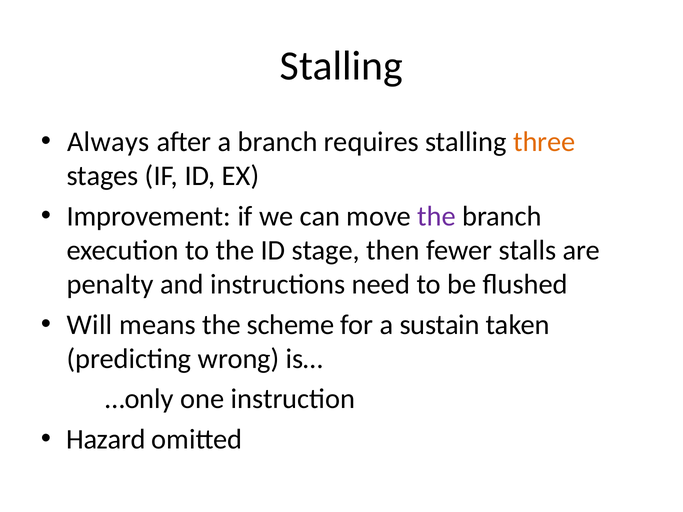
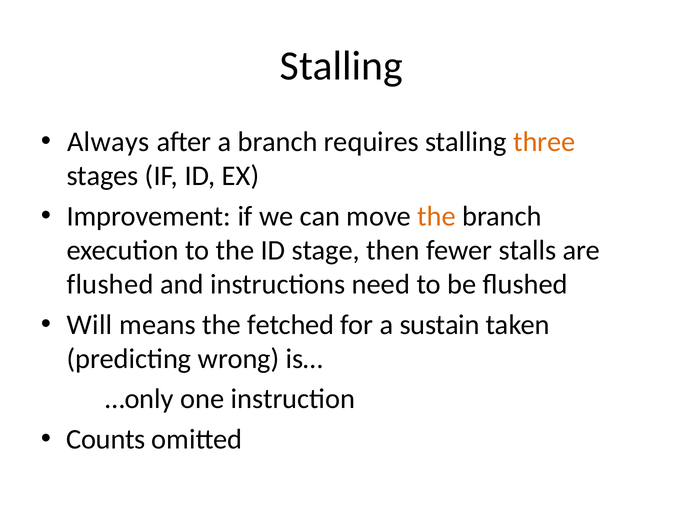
the colour: purple -> orange (436, 216)
penalty: penalty -> flushed (110, 285)
scheme: scheme -> fetched (291, 325)
Hazard: Hazard -> Counts (106, 440)
